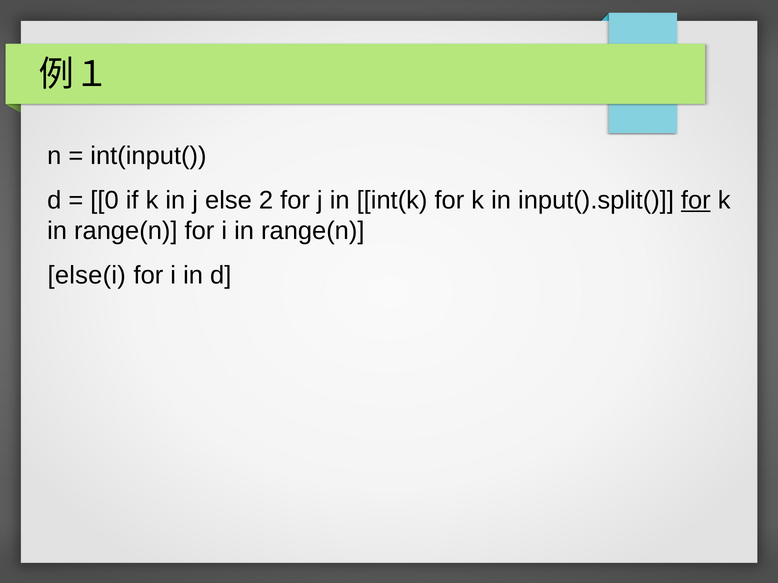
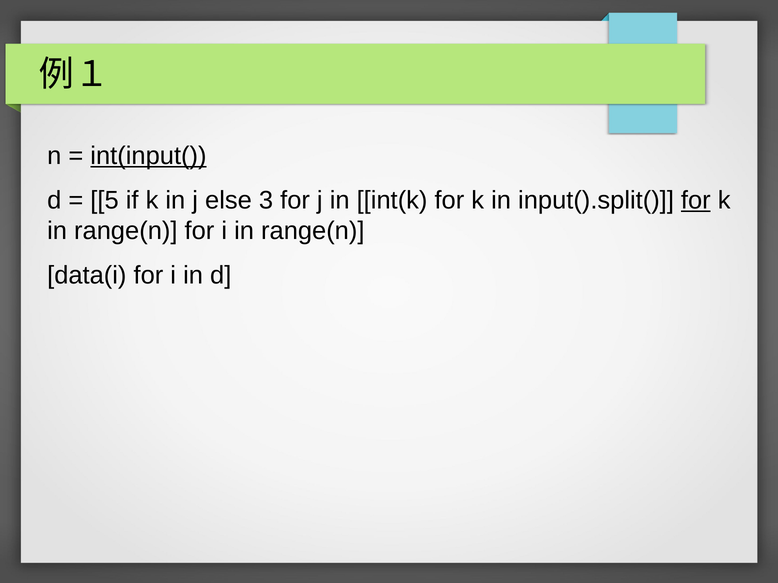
int(input( underline: none -> present (148, 156)
0: 0 -> 5 (105, 201)
2: 2 -> 3 (266, 201)
else(i: else(i -> data(i (87, 276)
